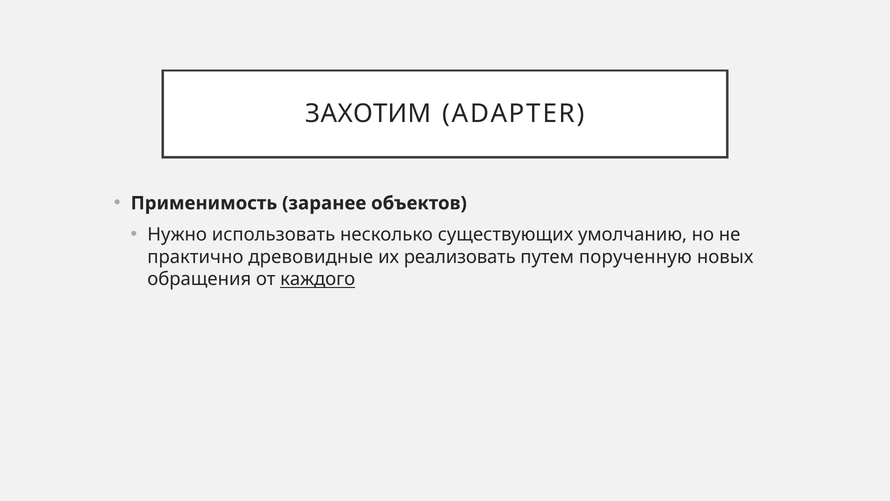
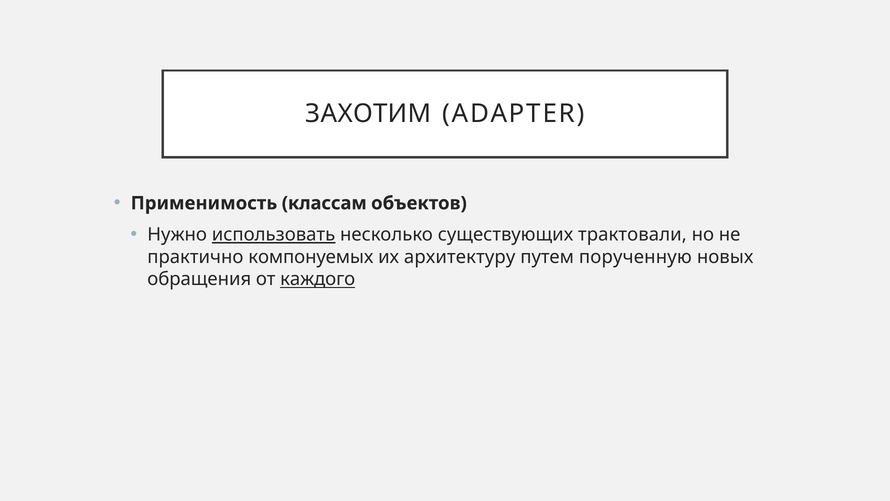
заранее: заранее -> классам (324, 203)
использовать underline: none -> present (274, 235)
умолчанию: умолчанию -> трактовали (632, 235)
древовидные: древовидные -> компонуемых (311, 257)
реализовать: реализовать -> архитектуру (460, 257)
